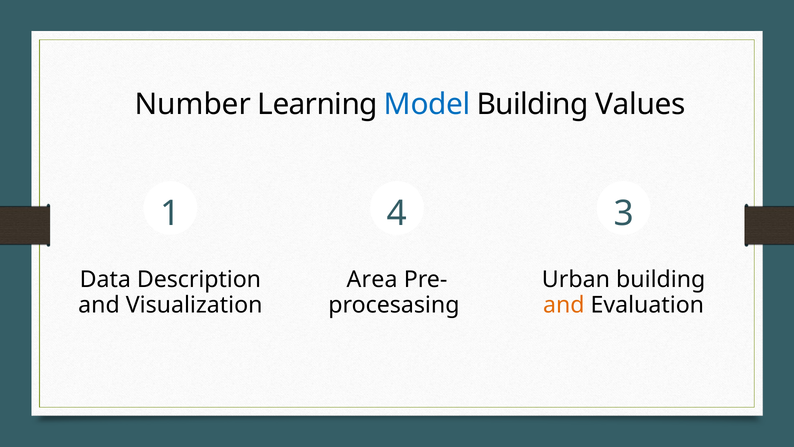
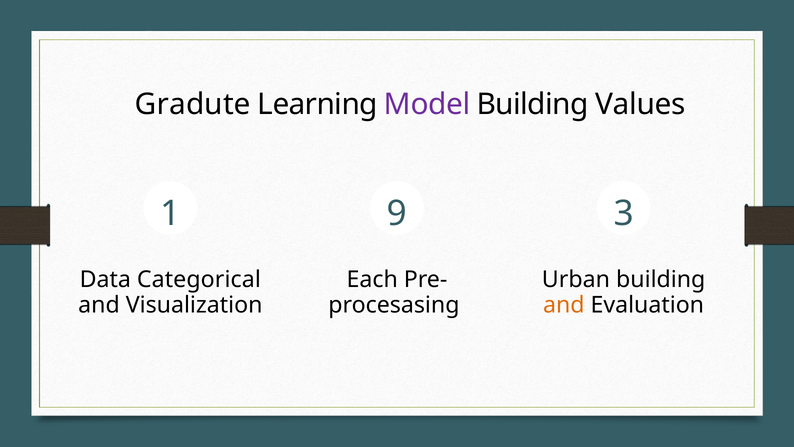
Number: Number -> Gradute (193, 104)
Model colour: blue -> purple (427, 104)
4: 4 -> 9 (397, 214)
Description: Description -> Categorical (199, 280)
Area: Area -> Each (372, 280)
